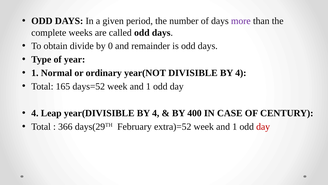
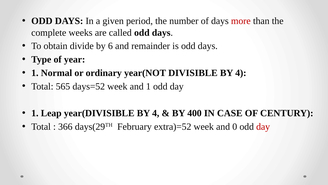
more colour: purple -> red (241, 21)
0: 0 -> 6 (110, 46)
165: 165 -> 565 (63, 86)
4: 4 -> 1 (35, 113)
extra)=52 week and 1: 1 -> 0 (235, 126)
